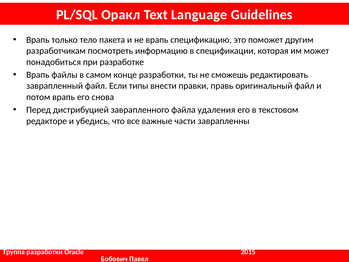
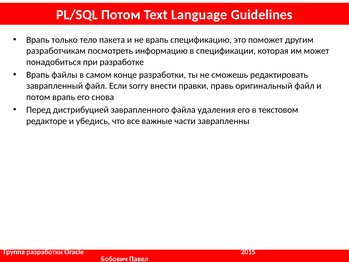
PL/SQL Оракл: Оракл -> Потом (121, 15)
типы: типы -> sorry (139, 86)
